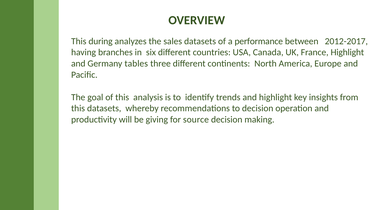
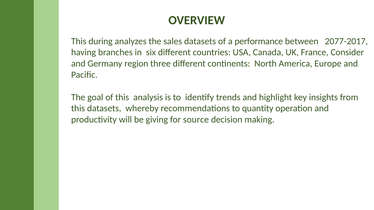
2012-2017: 2012-2017 -> 2077-2017 (346, 41)
France Highlight: Highlight -> Consider (347, 52)
tables: tables -> region (136, 64)
to decision: decision -> quantity (258, 109)
